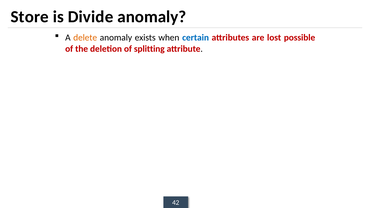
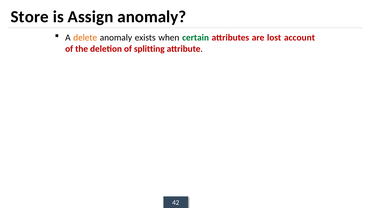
Divide: Divide -> Assign (91, 17)
certain colour: blue -> green (196, 38)
possible: possible -> account (299, 38)
